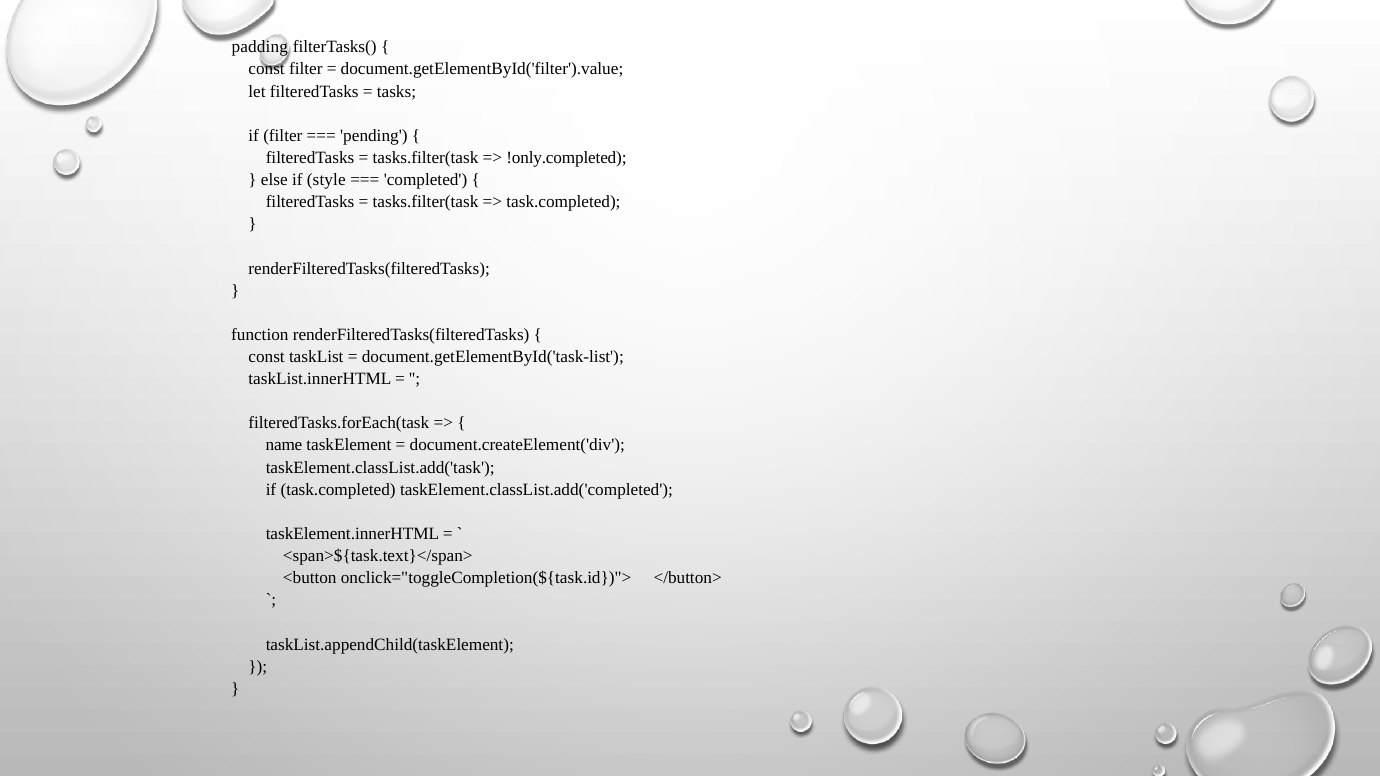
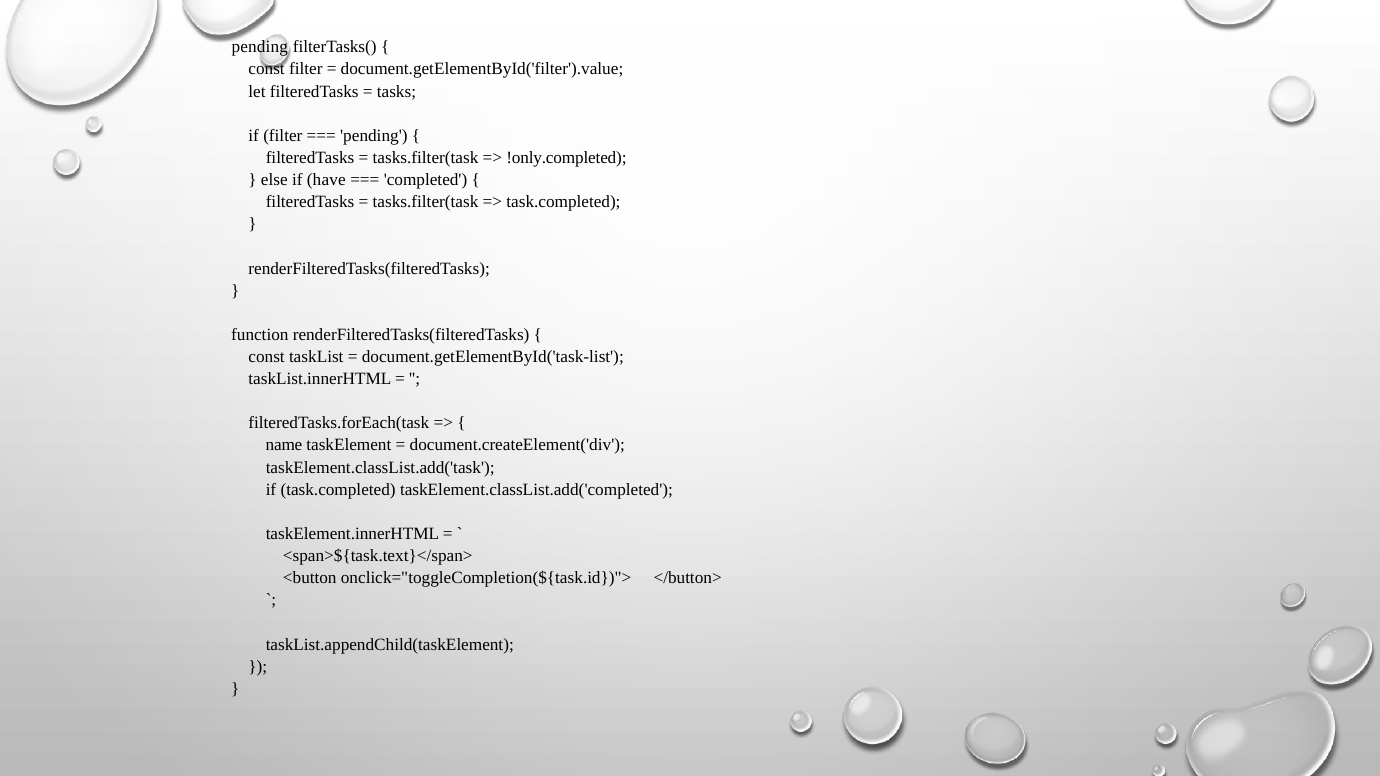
padding: padding -> pending (260, 47)
style: style -> have (326, 180)
